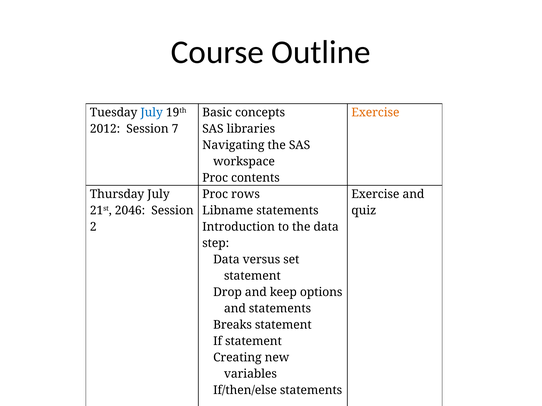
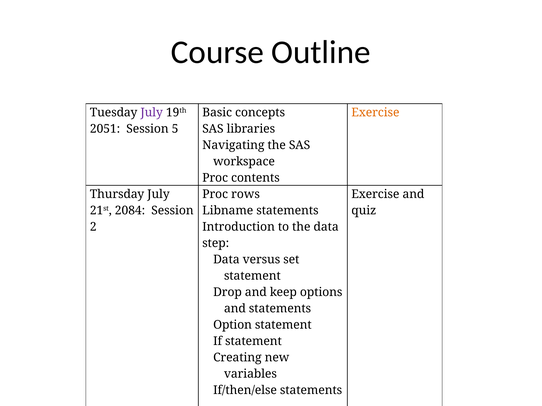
July colour: blue -> purple (152, 113)
2012: 2012 -> 2051 (105, 129)
7: 7 -> 5 (175, 129)
2046: 2046 -> 2084 (130, 211)
Breaks: Breaks -> Option (233, 325)
